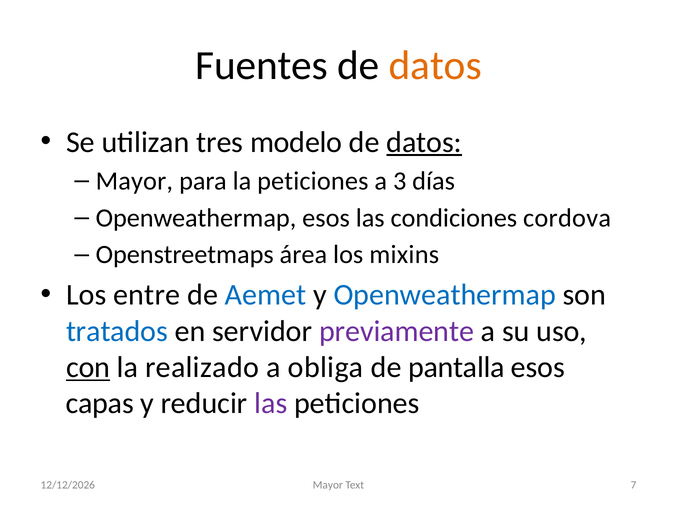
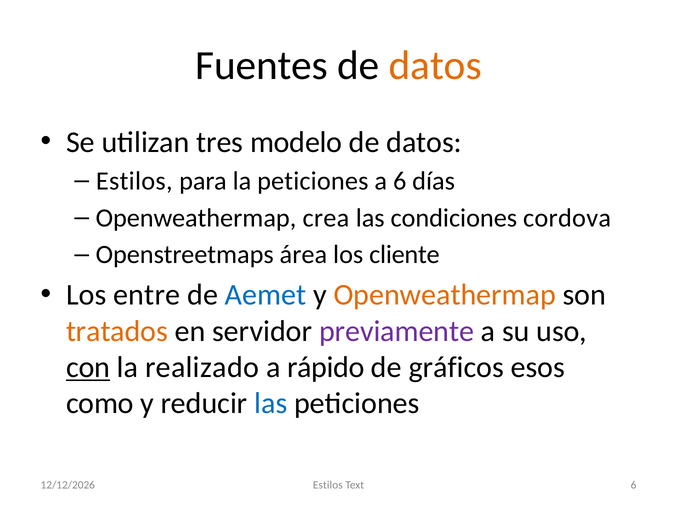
datos underline: present -> none (424, 142)
Mayor: Mayor -> Estilos (134, 181)
a 3: 3 -> 6 (400, 181)
Openweathermap esos: esos -> crea (326, 218)
mixins: mixins -> cliente (404, 255)
Openweathermap colour: blue -> orange (445, 295)
tratados colour: blue -> orange (117, 331)
obliga: obliga -> rápido (326, 367)
pantalla: pantalla -> gráficos (456, 367)
capas: capas -> como (100, 403)
las colour: purple -> blue (271, 403)
Mayor: Mayor -> Estilos (328, 485)
Text 7: 7 -> 6 (634, 485)
